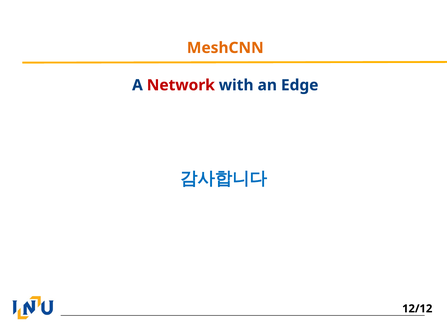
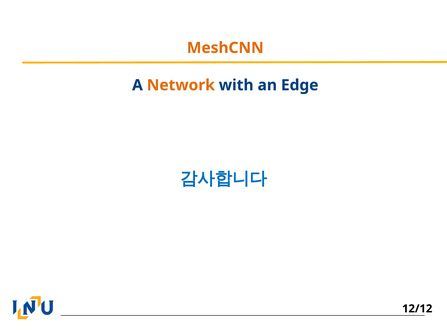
Network colour: red -> orange (181, 85)
